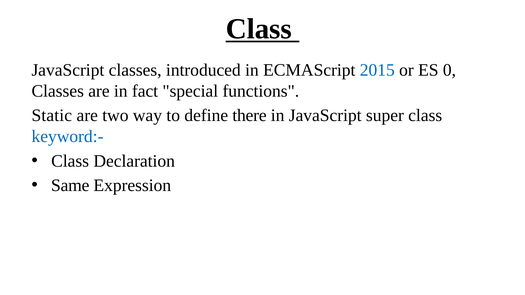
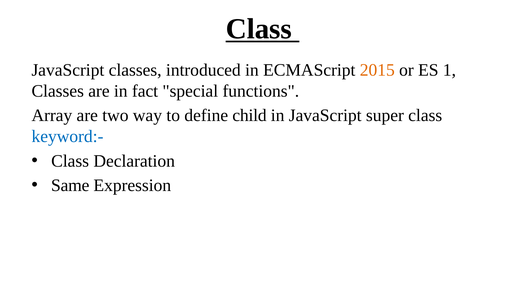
2015 colour: blue -> orange (377, 70)
0: 0 -> 1 (449, 70)
Static: Static -> Array (52, 116)
there: there -> child (250, 116)
